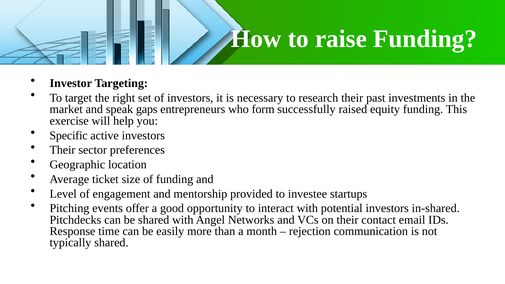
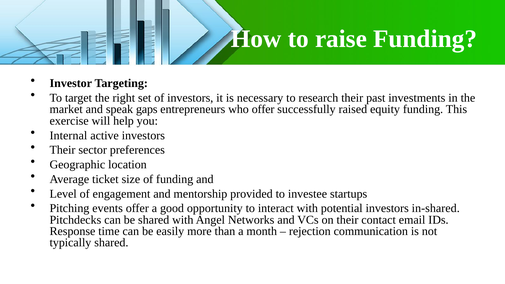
who form: form -> offer (263, 109)
Specific: Specific -> Internal (68, 135)
